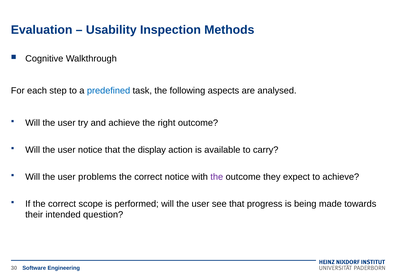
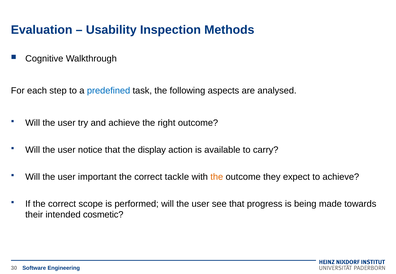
problems: problems -> important (97, 177)
correct notice: notice -> tackle (177, 177)
the colour: purple -> orange (217, 177)
question: question -> cosmetic (103, 215)
